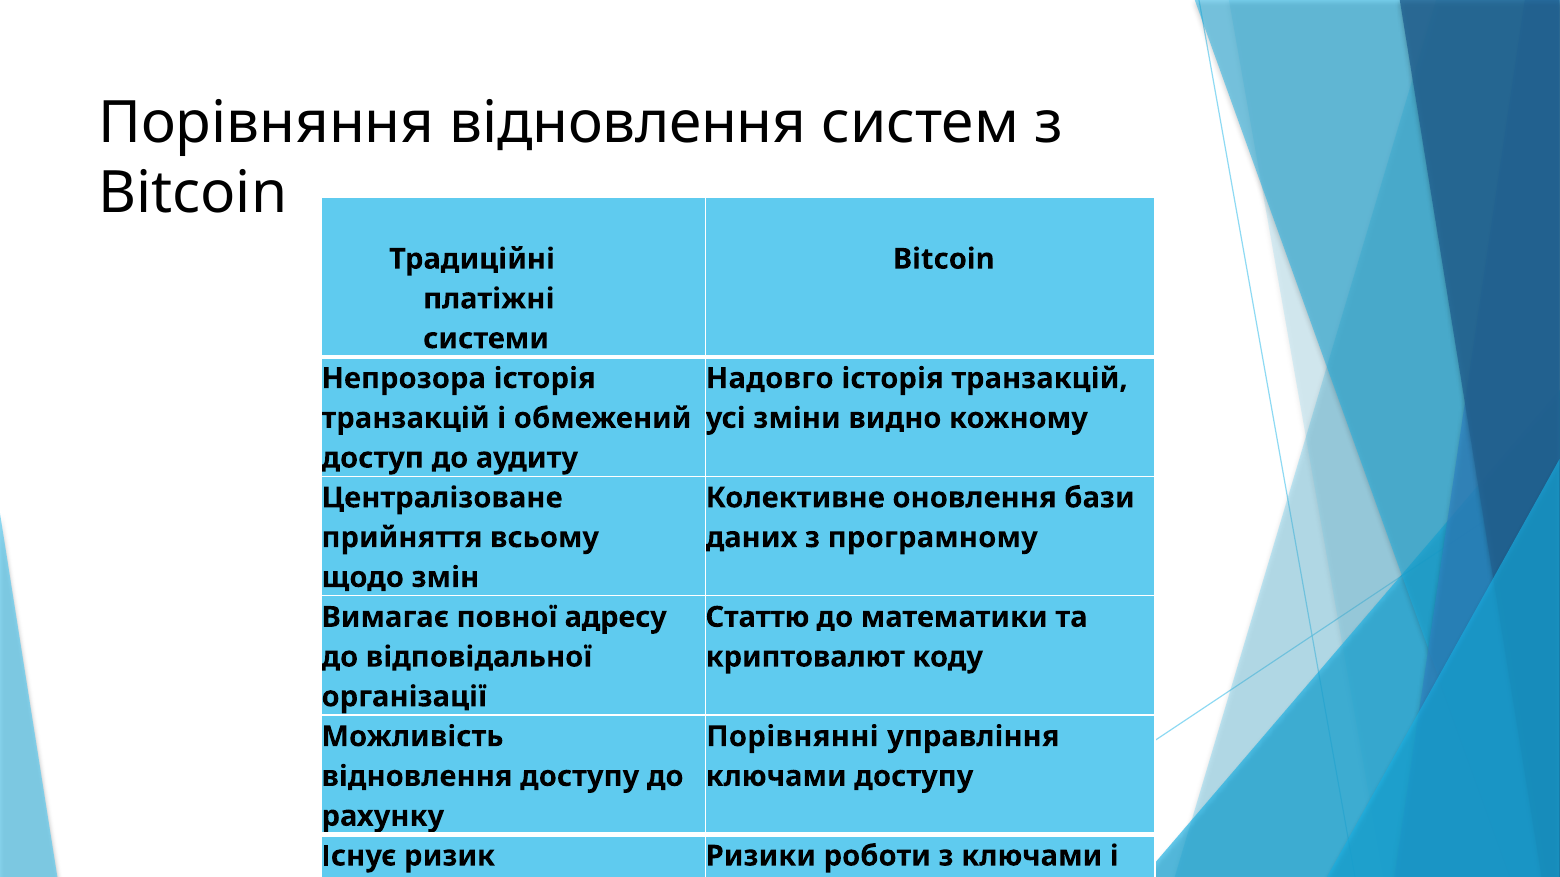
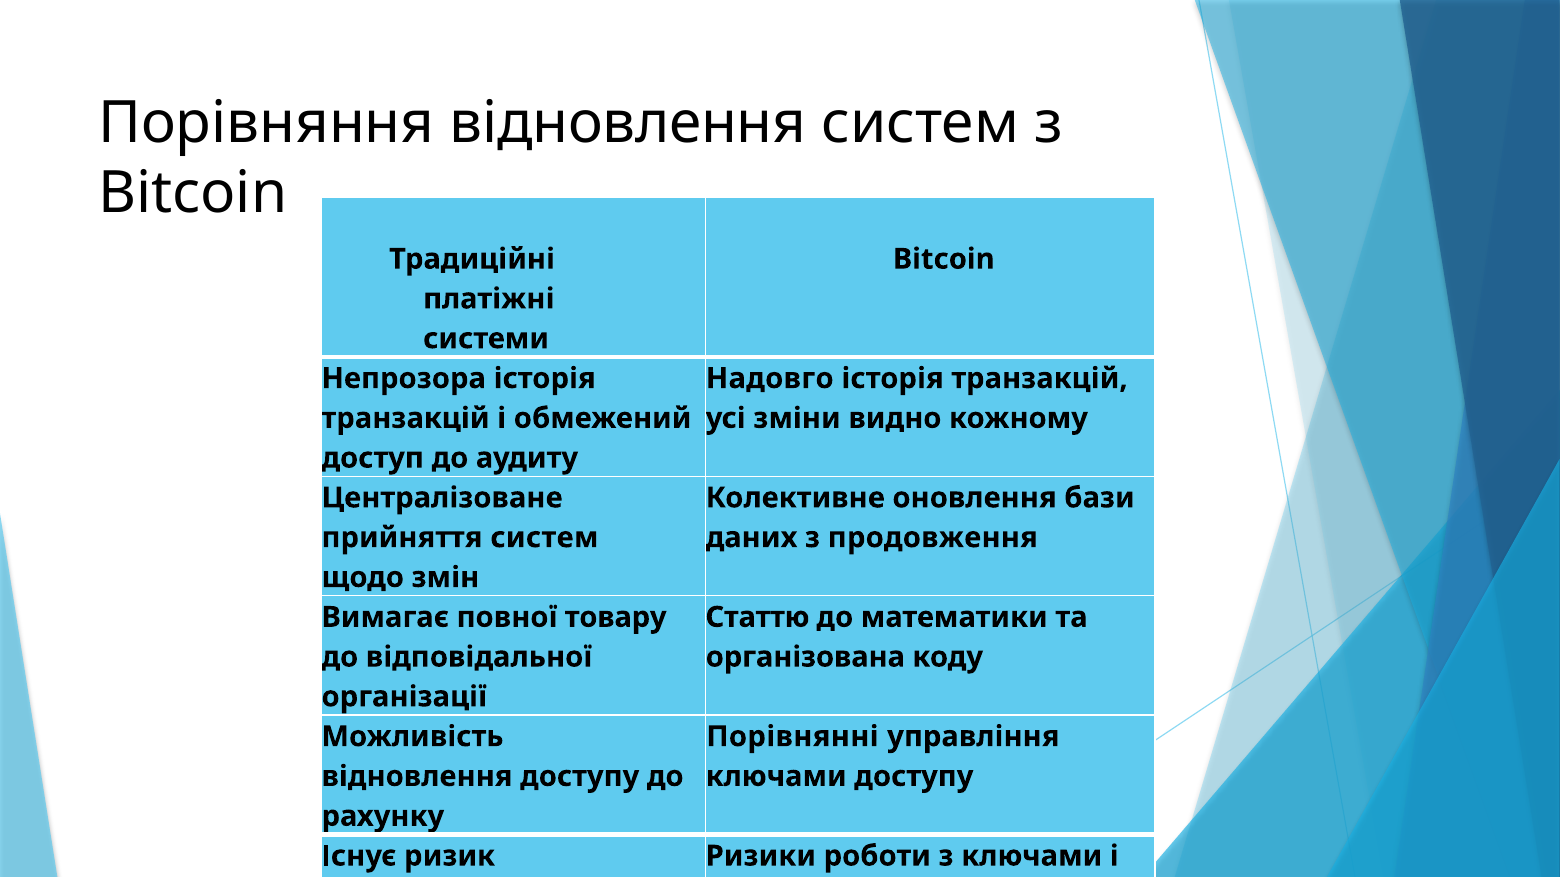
прийняття всьому: всьому -> систем (544, 538)
програмному: програмному -> продовження (933, 538)
адресу: адресу -> товару (616, 618)
криптовалют: криптовалют -> організована (805, 657)
